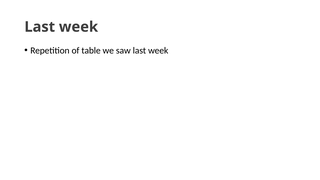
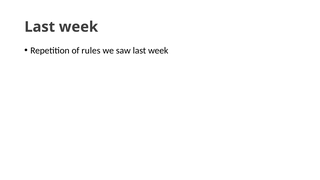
table: table -> rules (91, 51)
